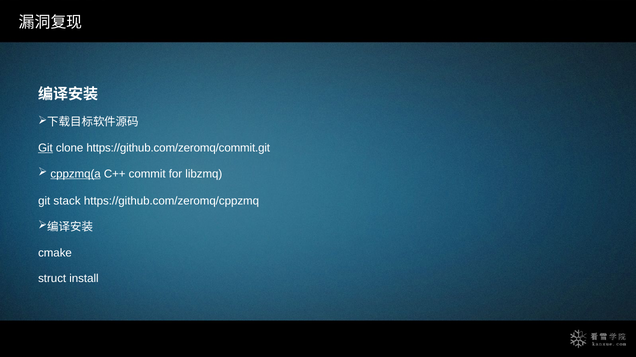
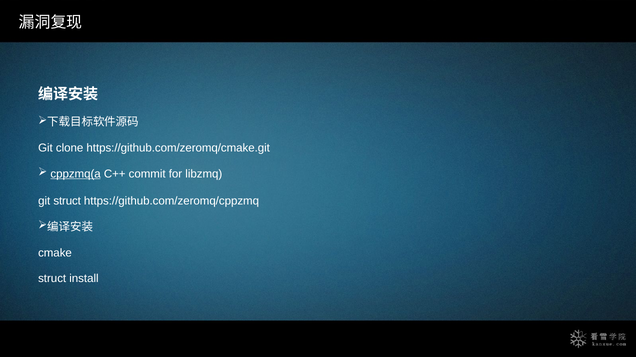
Git underline: present -> none (45, 148)
https://github.com/zeromq/commit.git: https://github.com/zeromq/commit.git -> https://github.com/zeromq/cmake.git (178, 148)
git stack: stack -> struct (67, 201)
